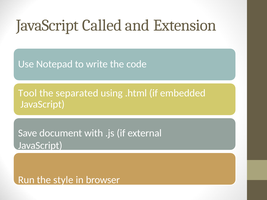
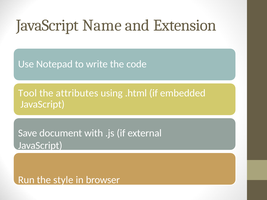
Called: Called -> Name (102, 25)
separated: separated -> attributes (77, 93)
